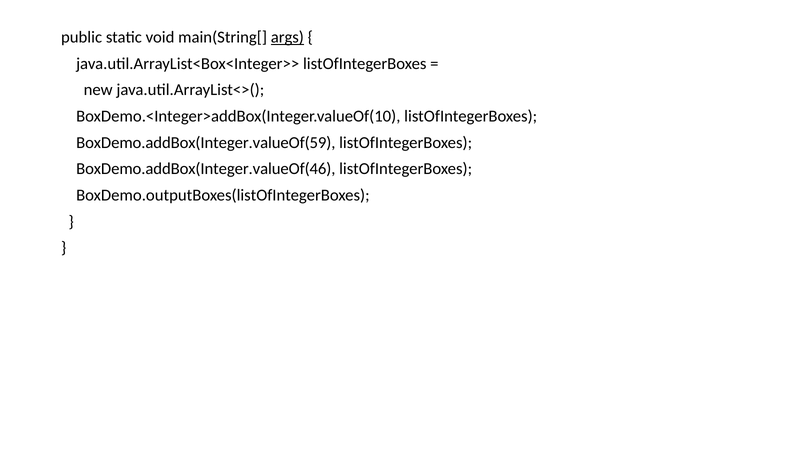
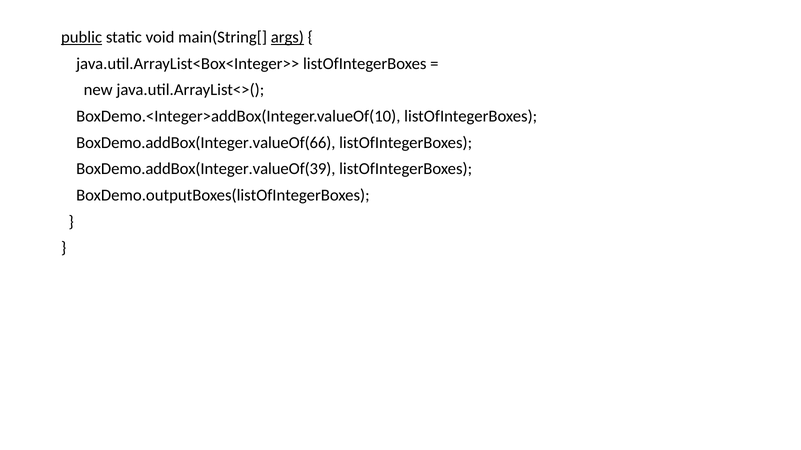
public underline: none -> present (82, 37)
BoxDemo.addBox(Integer.valueOf(59: BoxDemo.addBox(Integer.valueOf(59 -> BoxDemo.addBox(Integer.valueOf(66 (206, 143)
BoxDemo.addBox(Integer.valueOf(46: BoxDemo.addBox(Integer.valueOf(46 -> BoxDemo.addBox(Integer.valueOf(39 (206, 169)
